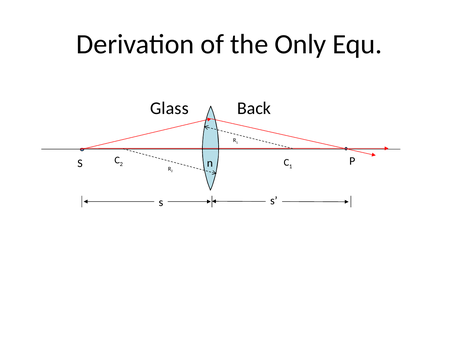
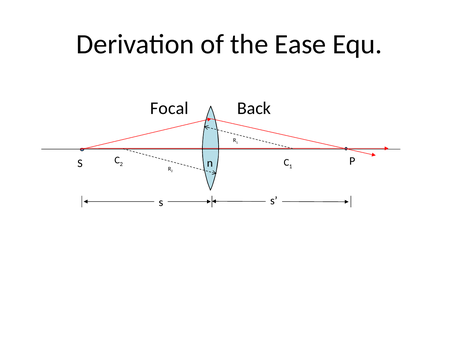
Only: Only -> Ease (300, 44)
Glass: Glass -> Focal (169, 108)
